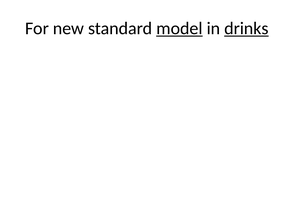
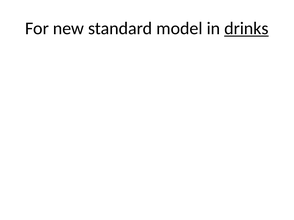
model underline: present -> none (179, 28)
